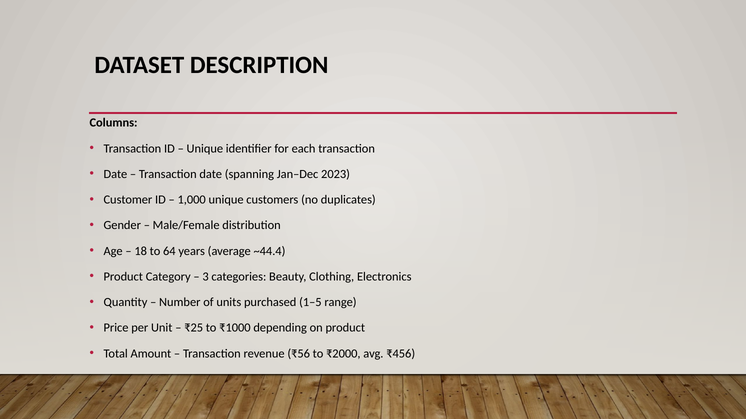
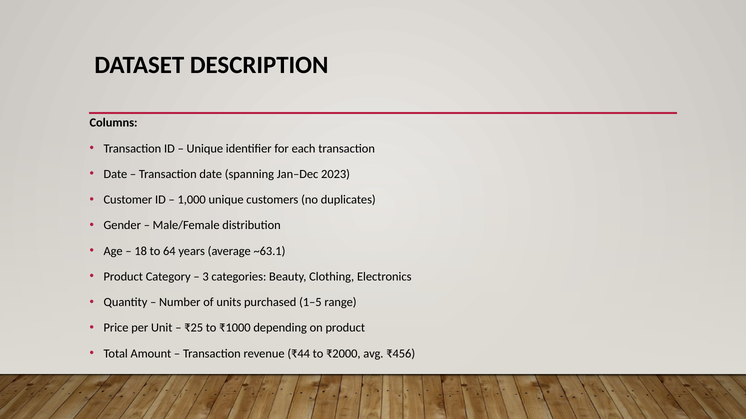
~44.4: ~44.4 -> ~63.1 (269, 251)
₹56: ₹56 -> ₹44 (299, 354)
